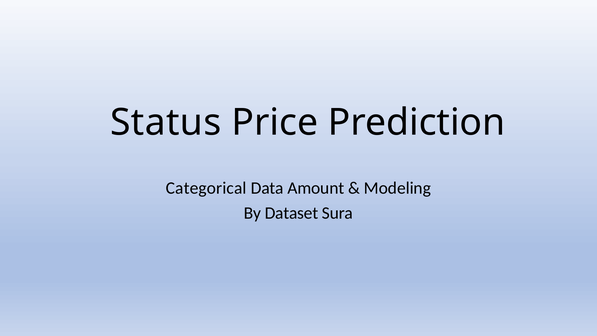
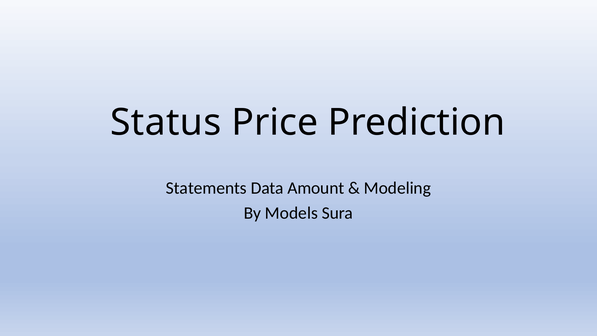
Categorical: Categorical -> Statements (206, 188)
Dataset: Dataset -> Models (291, 213)
